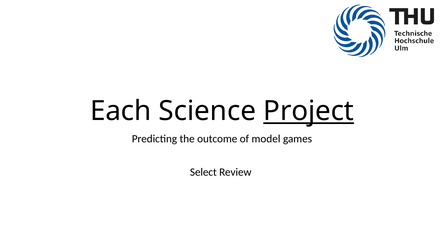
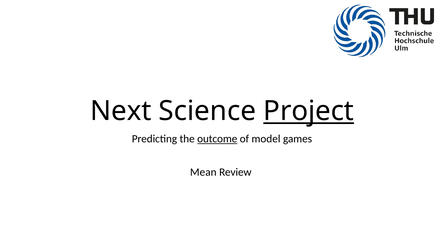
Each: Each -> Next (121, 111)
outcome underline: none -> present (217, 139)
Select: Select -> Mean (203, 172)
